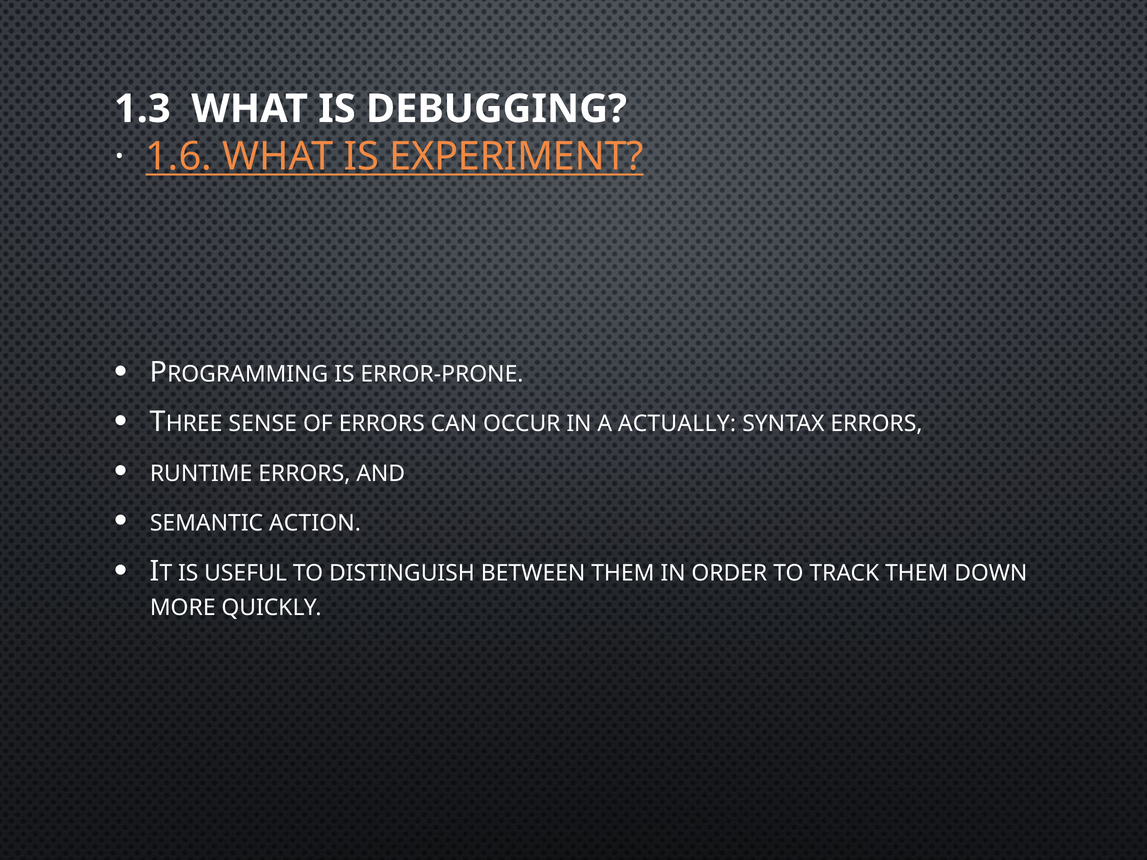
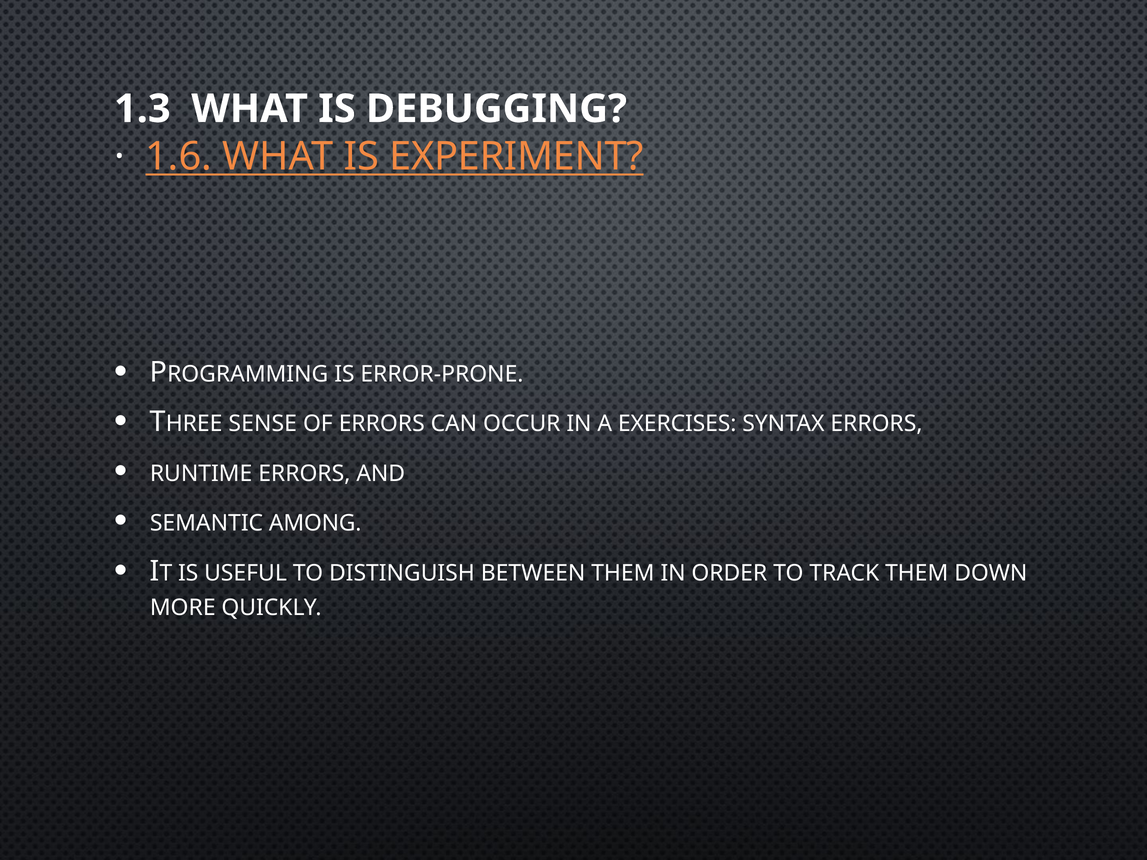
ACTUALLY: ACTUALLY -> EXERCISES (677, 424)
ACTION: ACTION -> AMONG (315, 523)
